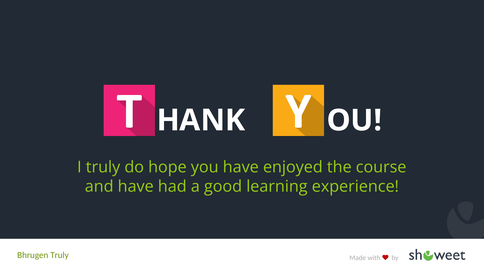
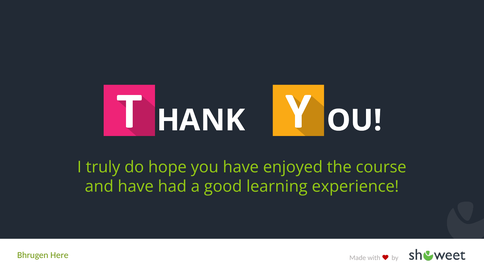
Bhrugen Truly: Truly -> Here (59, 255)
